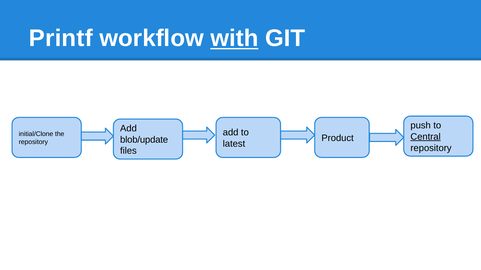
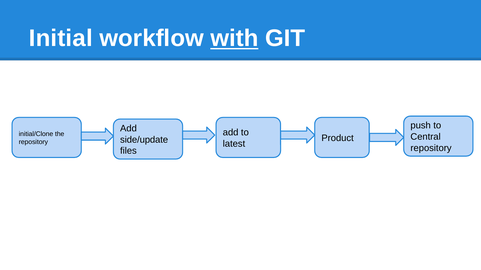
Printf: Printf -> Initial (61, 38)
Central underline: present -> none (426, 137)
blob/update: blob/update -> side/update (144, 140)
